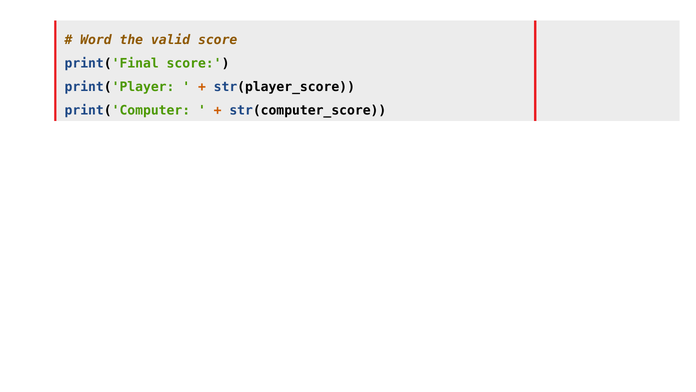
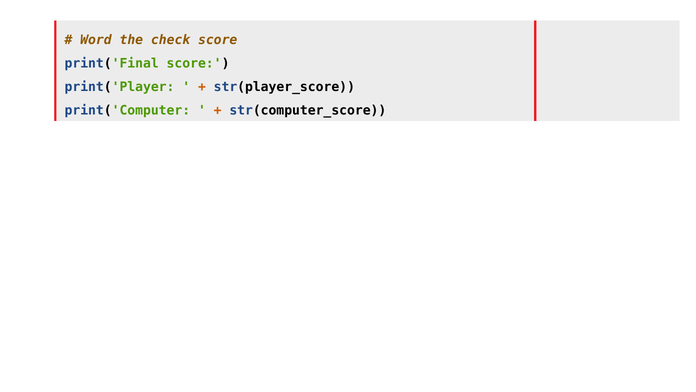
valid: valid -> check (171, 40)
